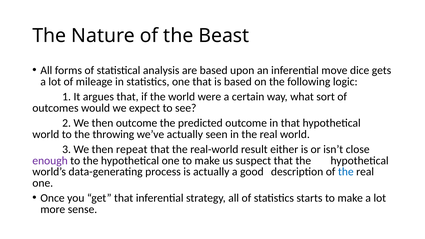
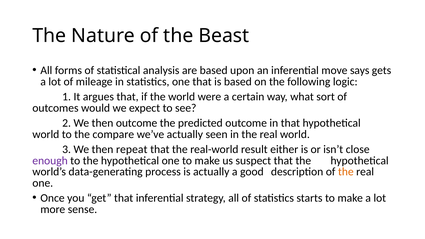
dice: dice -> says (360, 70)
throwing: throwing -> compare (113, 134)
the colour: blue -> orange (346, 172)
